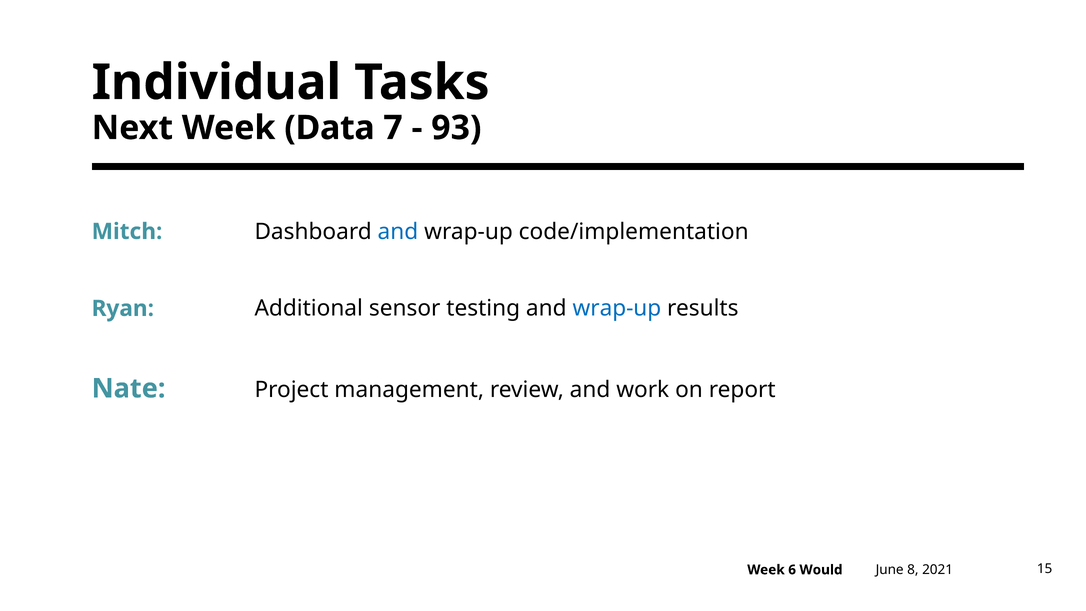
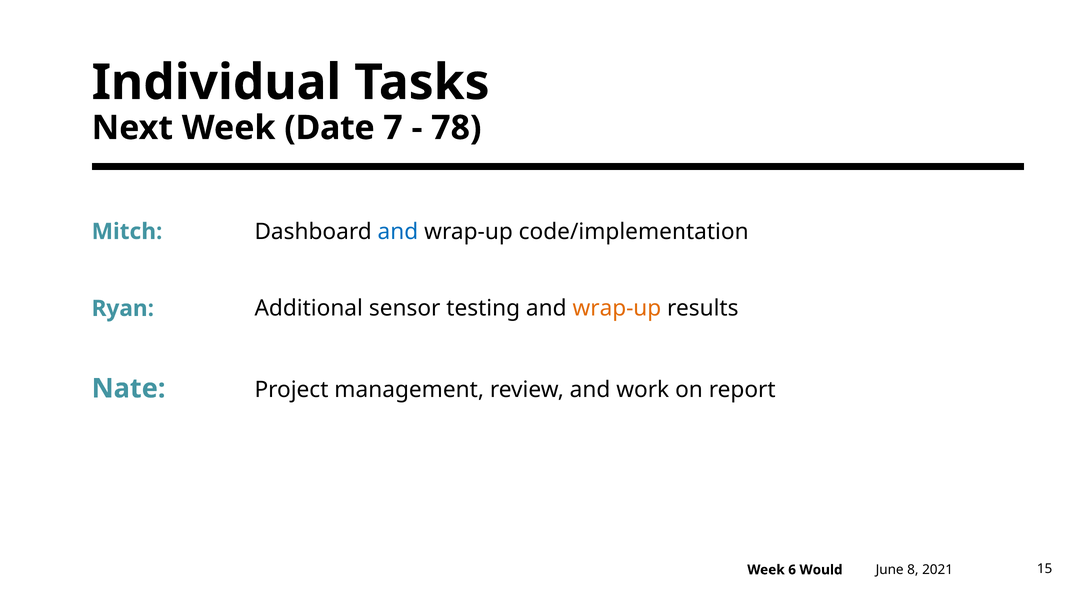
Data: Data -> Date (329, 128)
93: 93 -> 78 (456, 128)
wrap-up colour: blue -> orange (617, 308)
